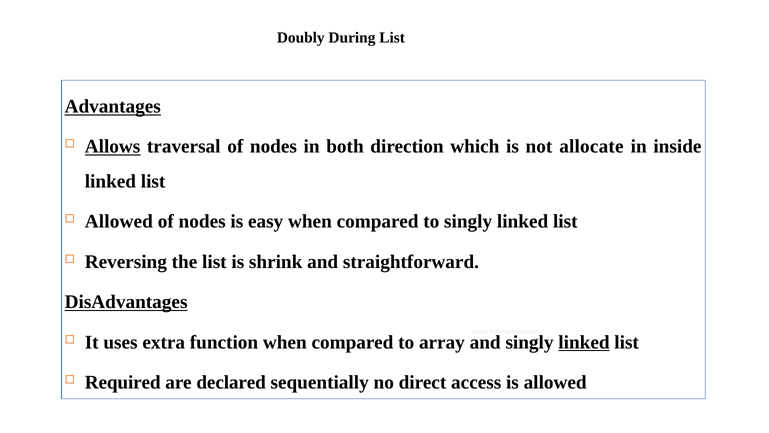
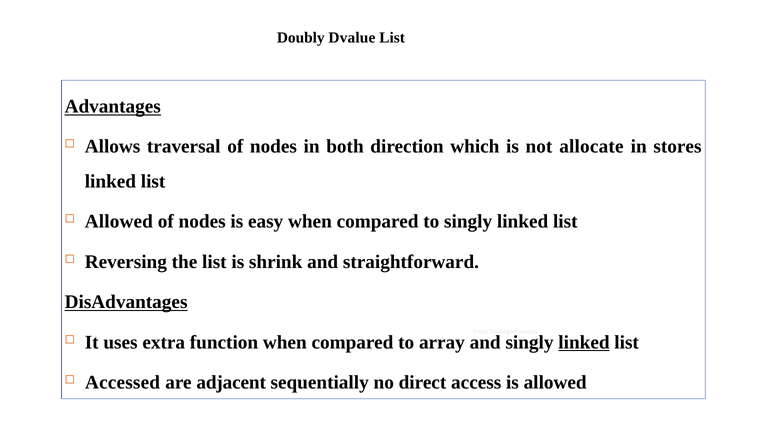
During: During -> Dvalue (352, 38)
Allows underline: present -> none (113, 146)
inside: inside -> stores (677, 146)
Required: Required -> Accessed (123, 382)
declared: declared -> adjacent (231, 382)
